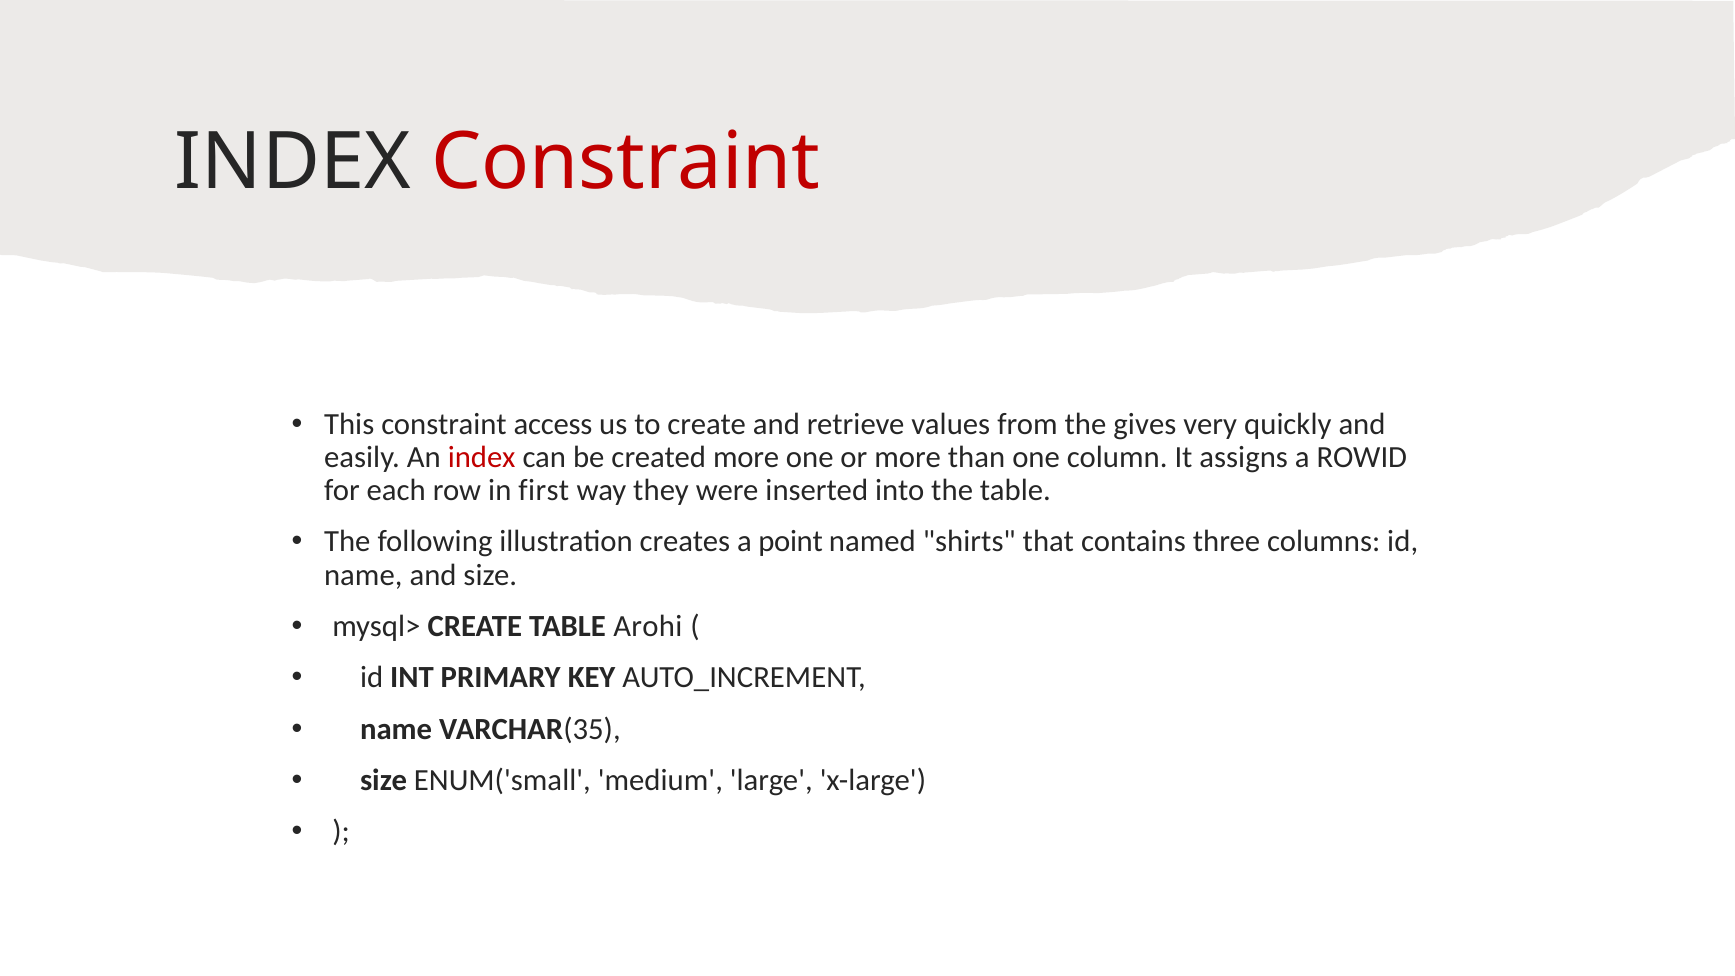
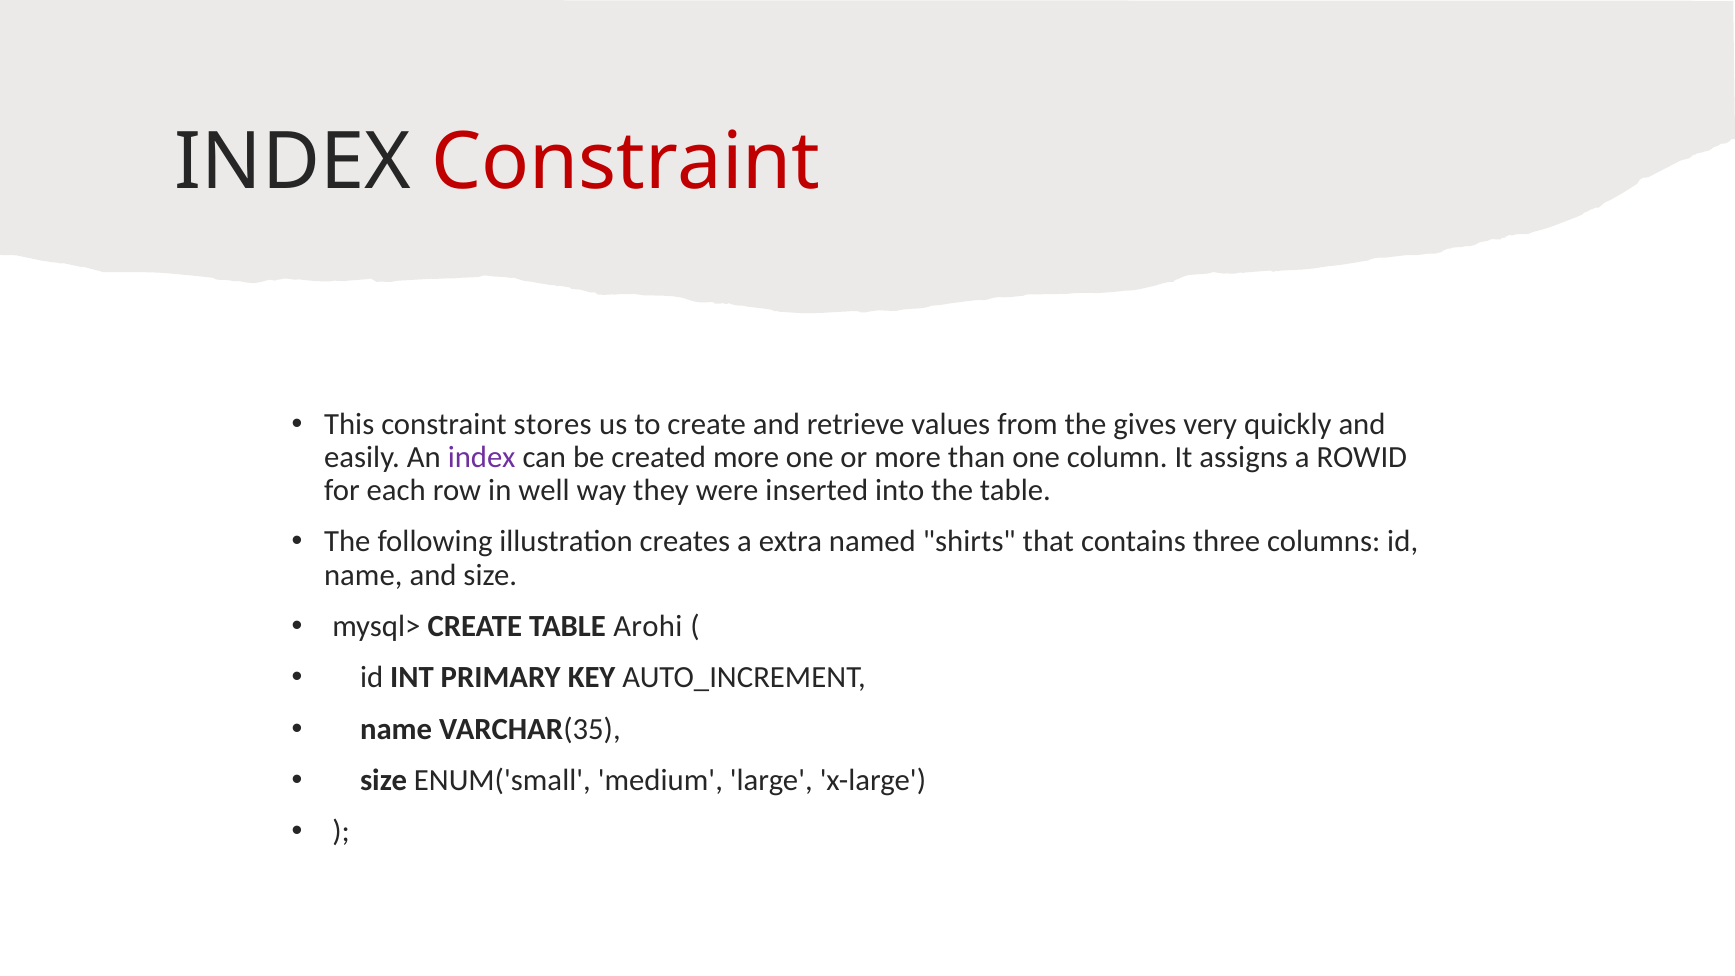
access: access -> stores (553, 424)
index colour: red -> purple (482, 457)
first: first -> well (544, 490)
point: point -> extra (791, 542)
